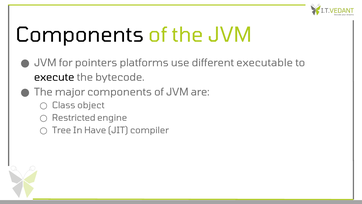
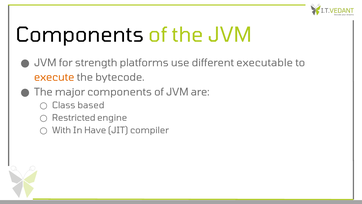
pointers: pointers -> strength (96, 63)
execute colour: black -> orange (54, 77)
object: object -> based (91, 105)
Tree: Tree -> With (62, 130)
